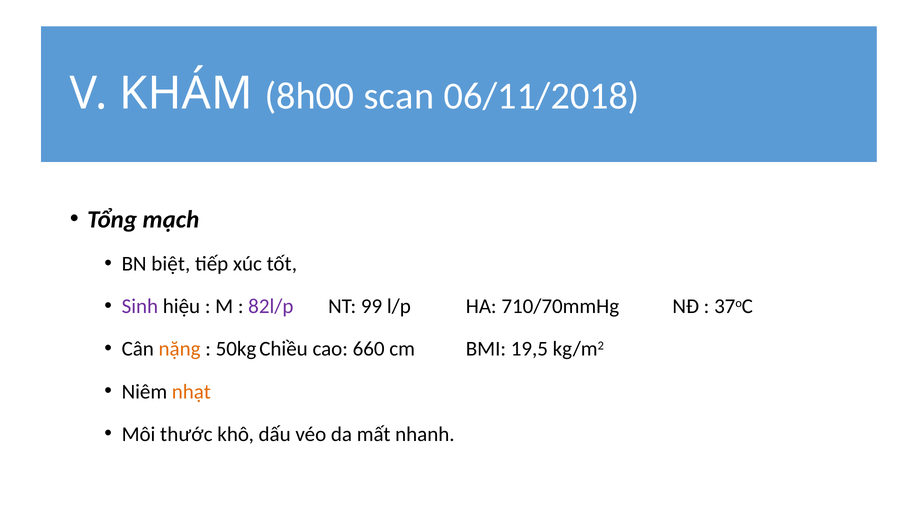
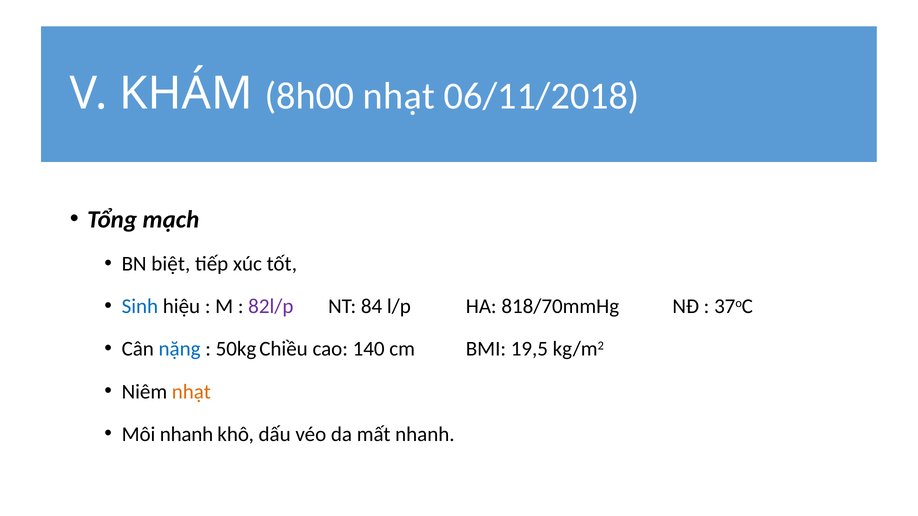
8h00 scan: scan -> nhạt (399, 96)
Sinh colour: purple -> blue (140, 307)
99: 99 -> 84 (372, 307)
710/70mmHg: 710/70mmHg -> 818/70mmHg (560, 307)
nặng colour: orange -> blue (180, 349)
660: 660 -> 140 (369, 349)
Môi thước: thước -> nhanh (187, 434)
